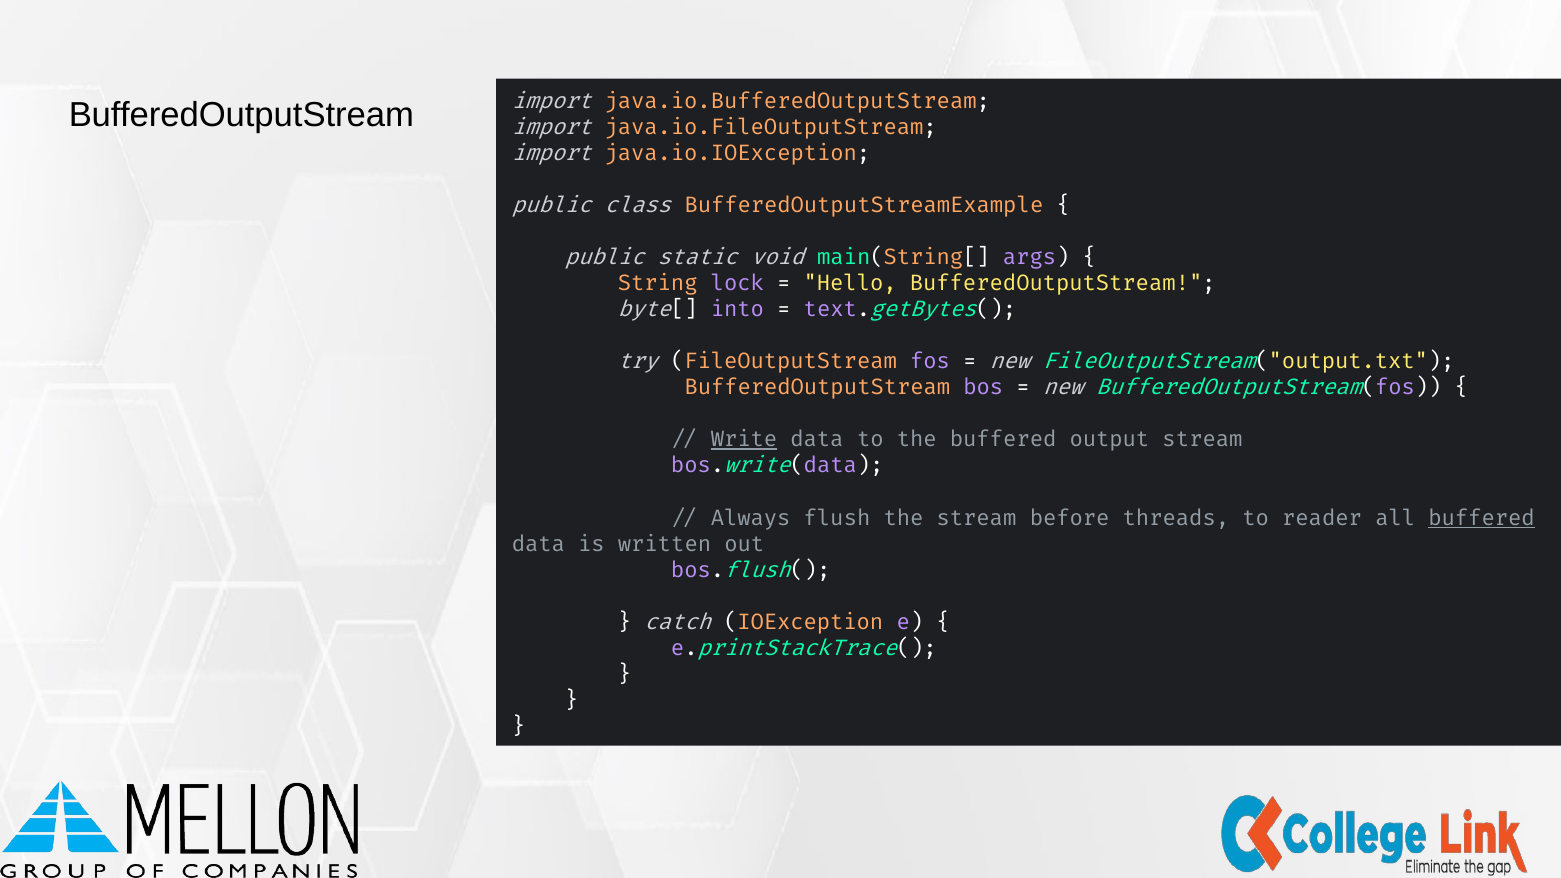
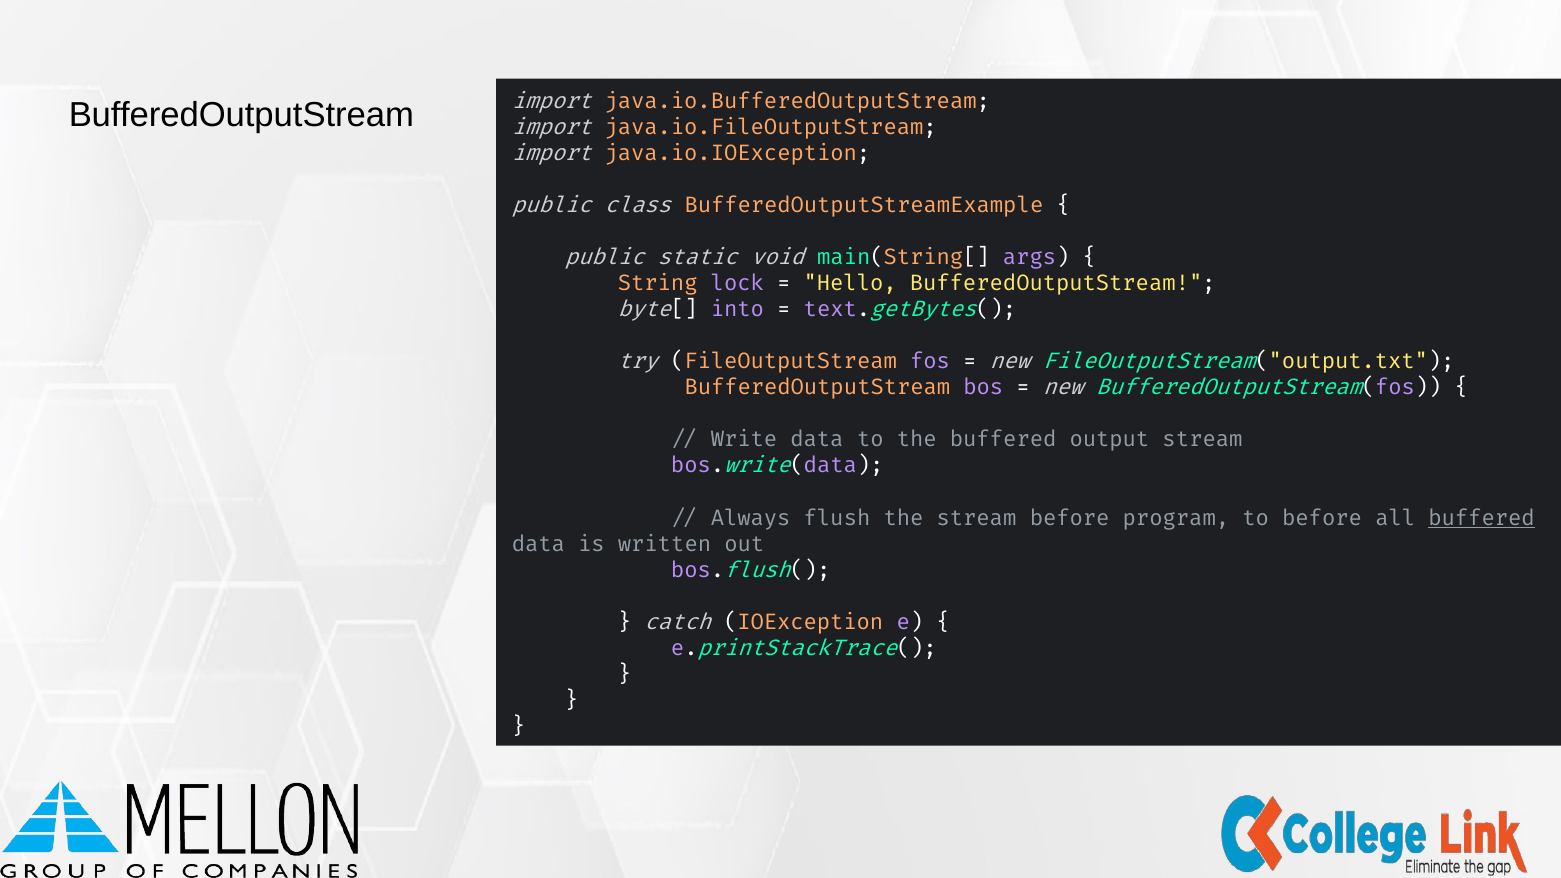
Write underline: present -> none (744, 440)
threads: threads -> program (1176, 518)
to reader: reader -> before (1322, 518)
